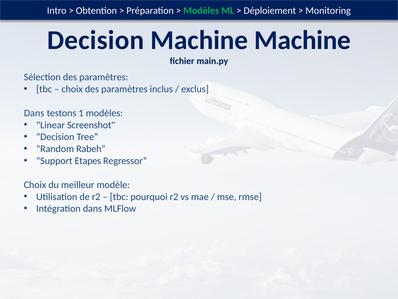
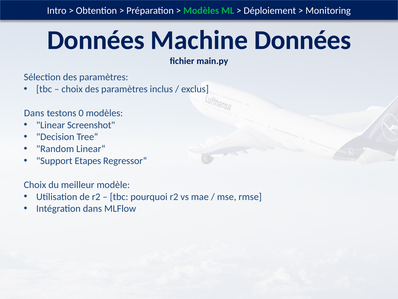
Decision: Decision -> Données (96, 40)
Machine Machine: Machine -> Données (303, 40)
1: 1 -> 0 (81, 113)
Rabeh“: Rabeh“ -> Linear“ (91, 149)
